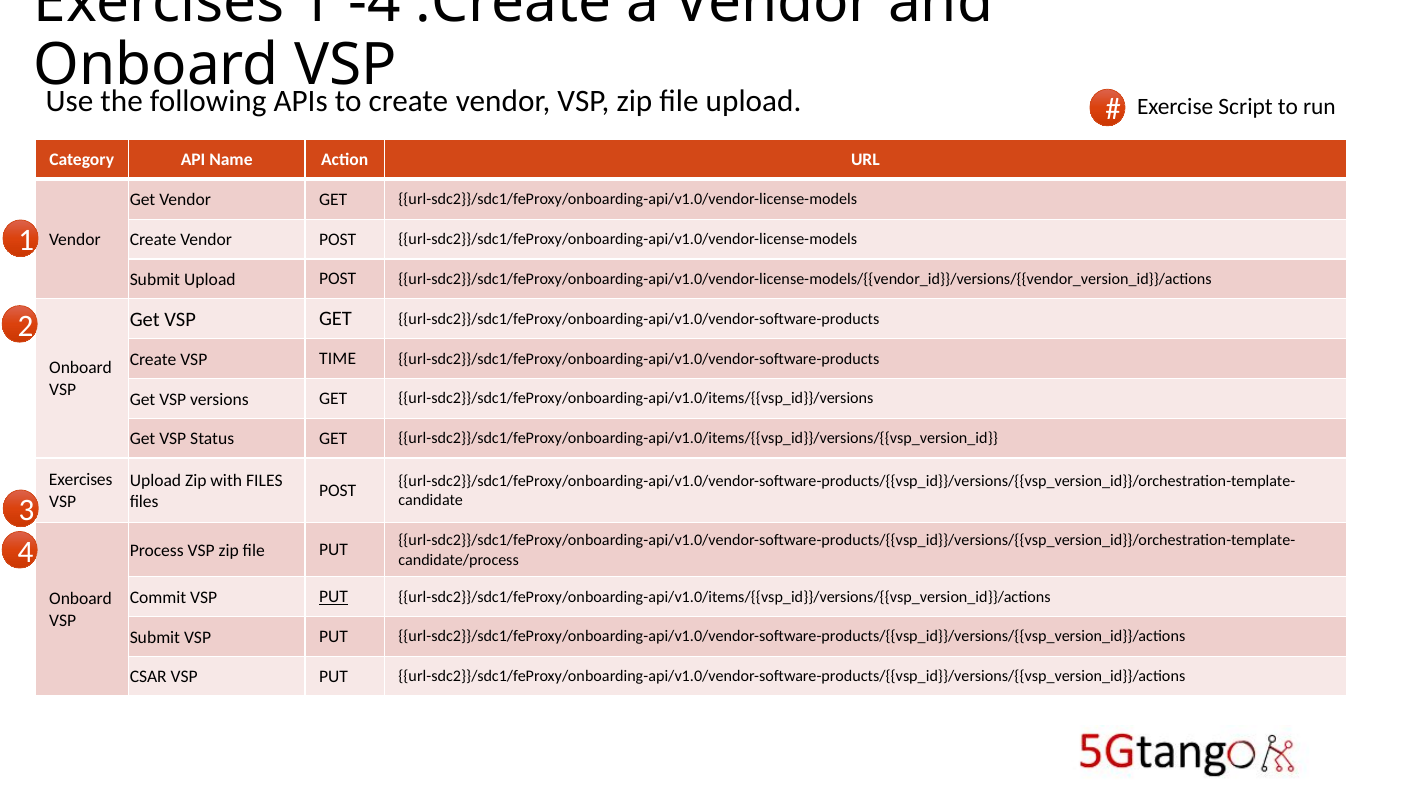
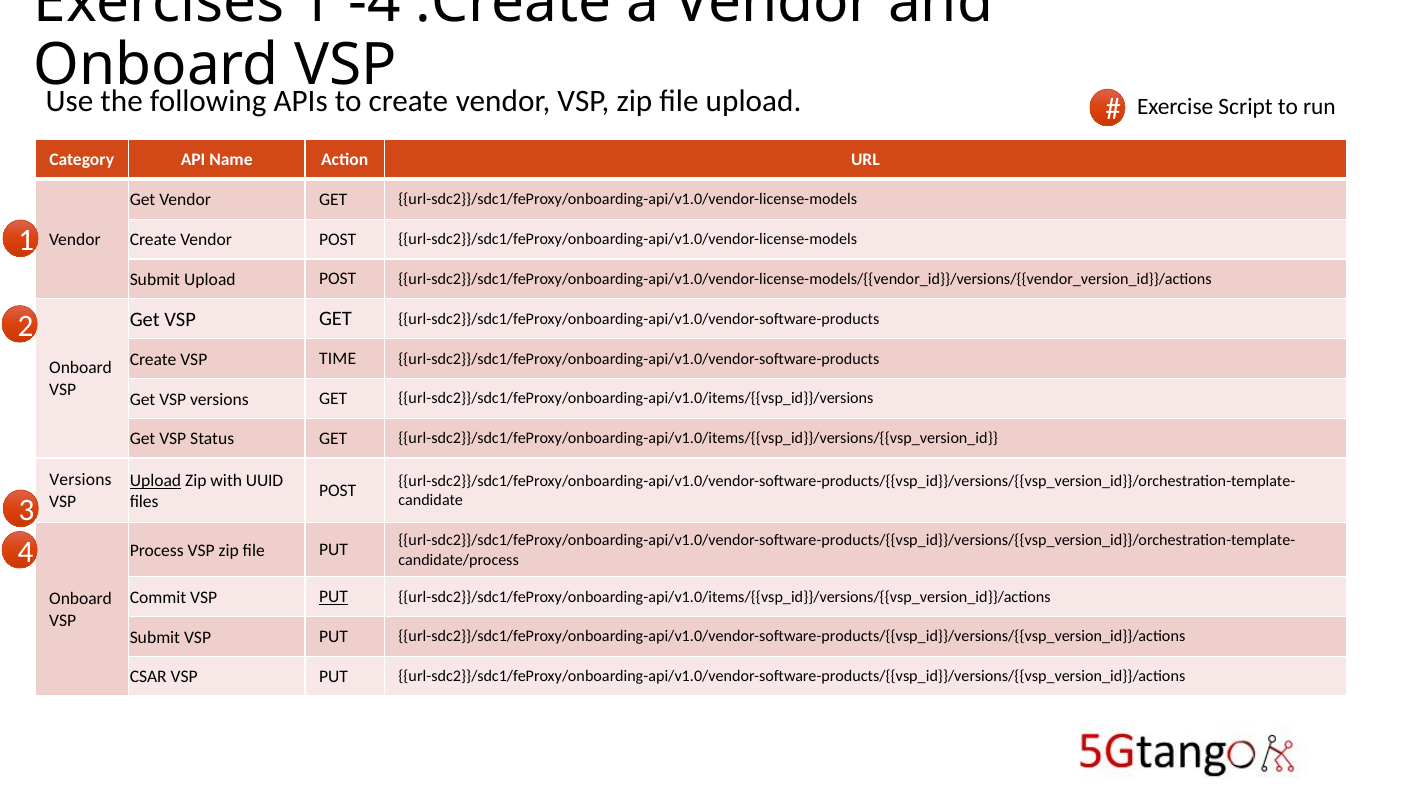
Exercises: Exercises -> Versions (80, 480)
Upload underline: none -> present (155, 481)
with FILES: FILES -> UUID (265, 481)
